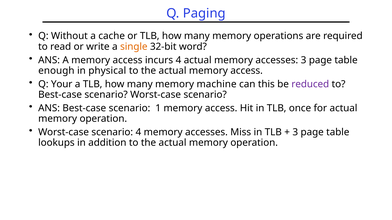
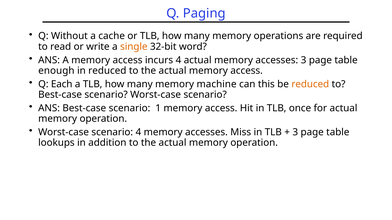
in physical: physical -> reduced (107, 71)
Your: Your -> Each (62, 84)
reduced colour: purple -> orange (310, 84)
